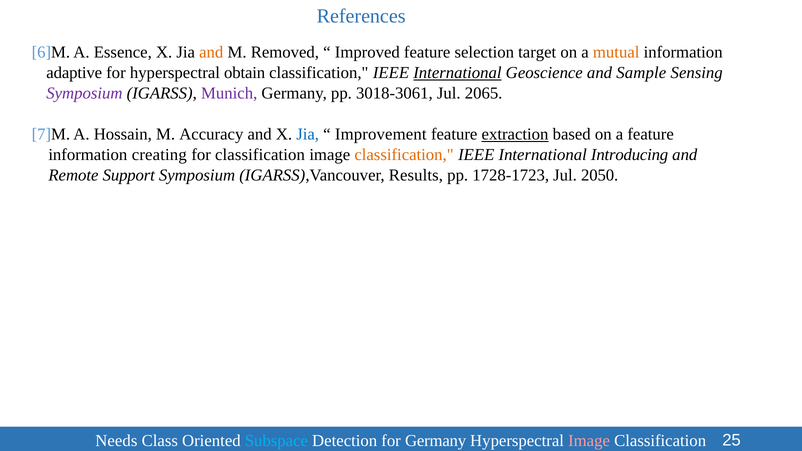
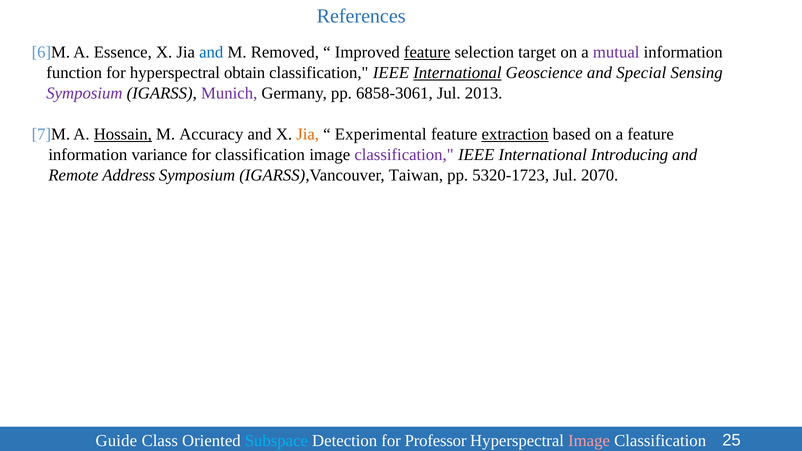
and colour: orange -> blue (211, 52)
feature underline: none -> present (427, 52)
mutual colour: orange -> purple (616, 52)
adaptive: adaptive -> function (74, 73)
Sample: Sample -> Special (641, 73)
3018-3061: 3018-3061 -> 6858-3061 (394, 93)
2065: 2065 -> 2013 (484, 93)
Hossain underline: none -> present (123, 134)
Jia colour: blue -> orange (308, 134)
Improvement: Improvement -> Experimental (381, 134)
creating: creating -> variance (159, 155)
classification colour: orange -> purple (404, 155)
Support: Support -> Address (129, 175)
Results: Results -> Taiwan (416, 175)
1728-1723: 1728-1723 -> 5320-1723 (511, 175)
2050: 2050 -> 2070 (600, 175)
Needs: Needs -> Guide (116, 441)
for Germany: Germany -> Professor (436, 441)
